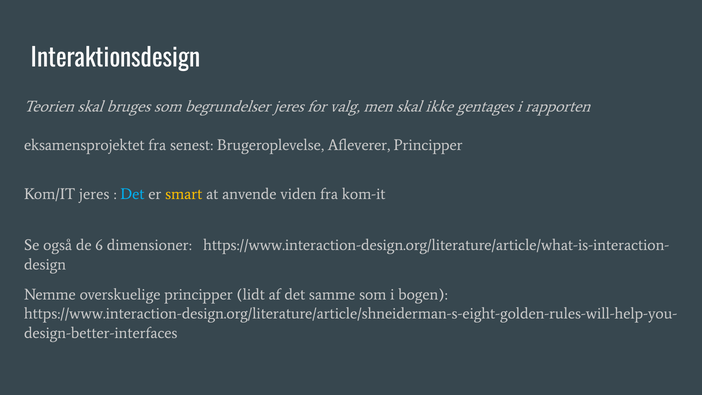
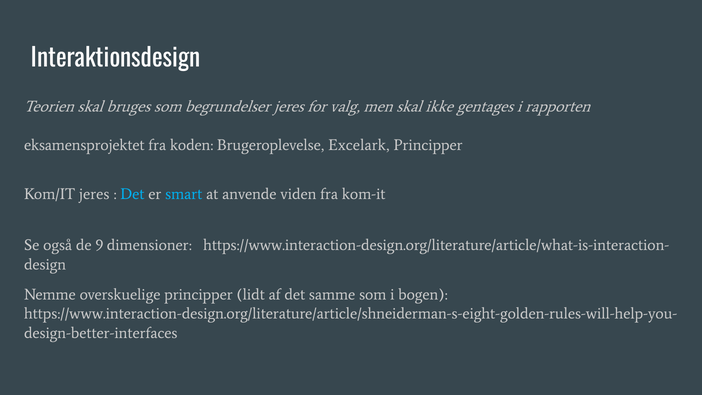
senest: senest -> koden (192, 145)
Afleverer: Afleverer -> Excelark (359, 145)
smart colour: yellow -> light blue (184, 194)
6: 6 -> 9 (99, 245)
